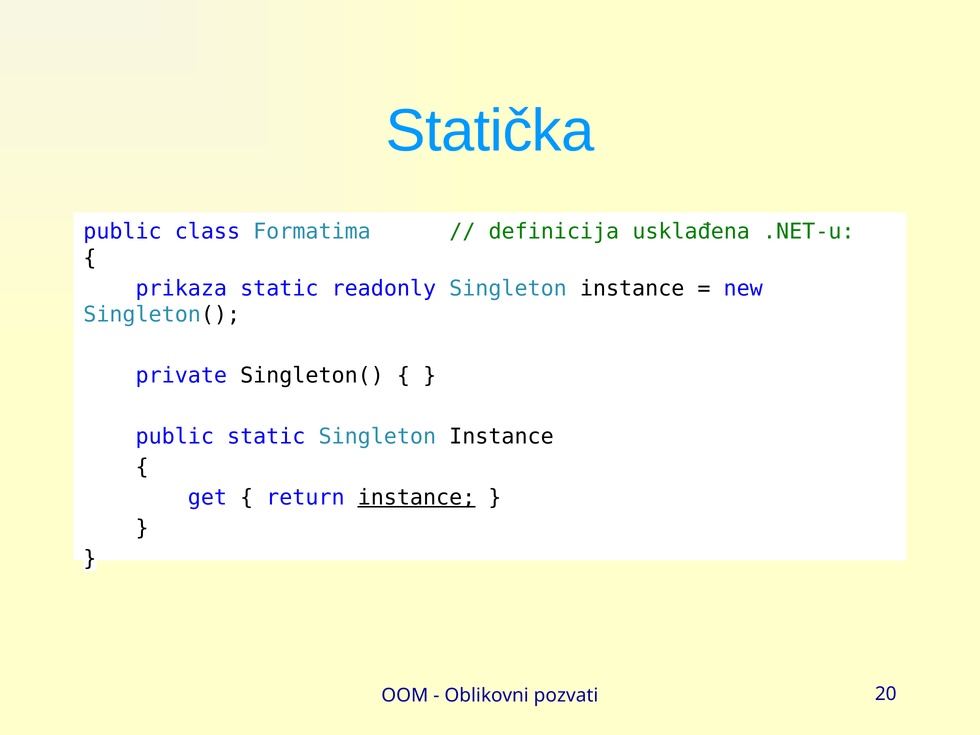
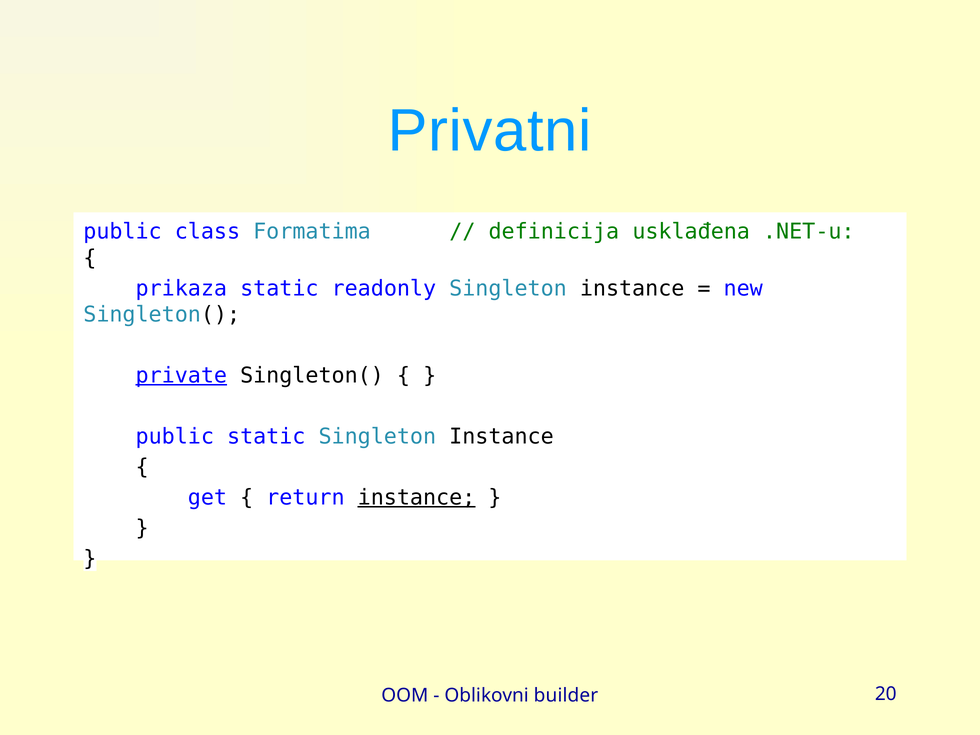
Statička: Statička -> Privatni (490, 131)
private underline: none -> present (181, 375)
pozvati: pozvati -> builder (566, 695)
